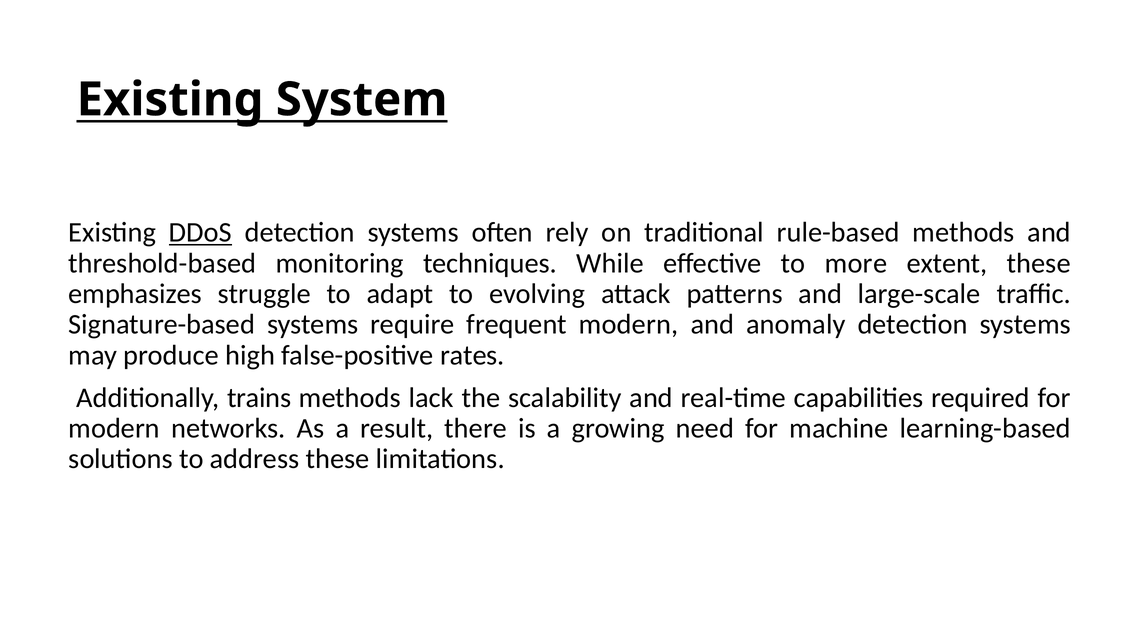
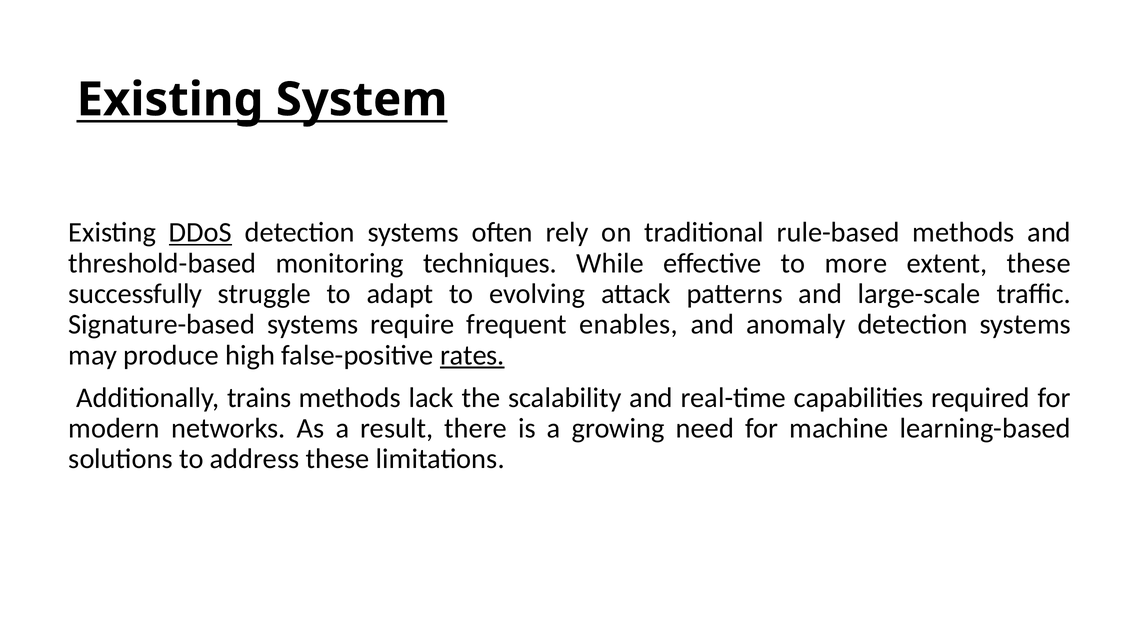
emphasizes: emphasizes -> successfully (135, 294)
frequent modern: modern -> enables (629, 325)
rates underline: none -> present (472, 356)
